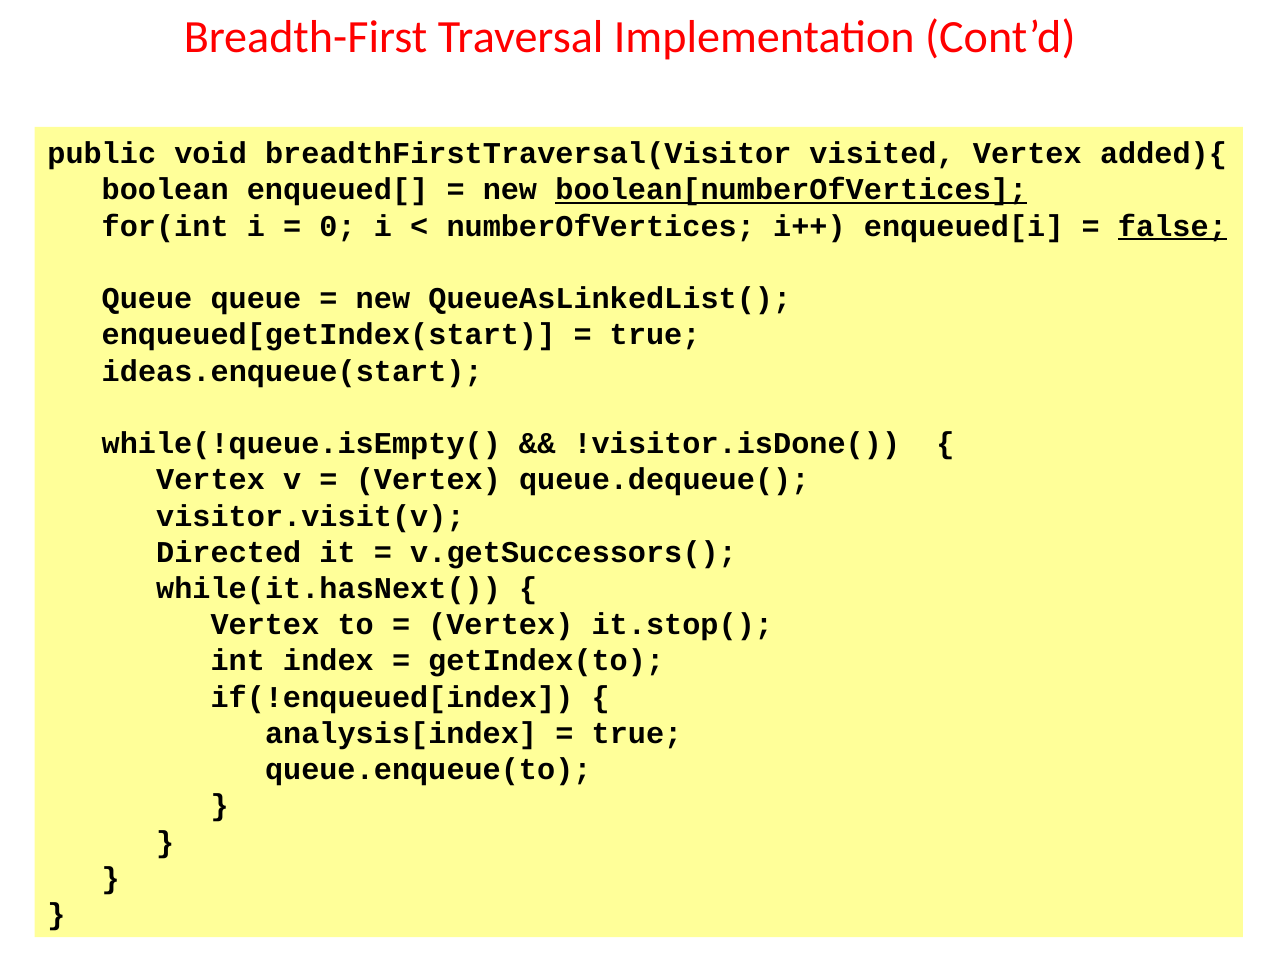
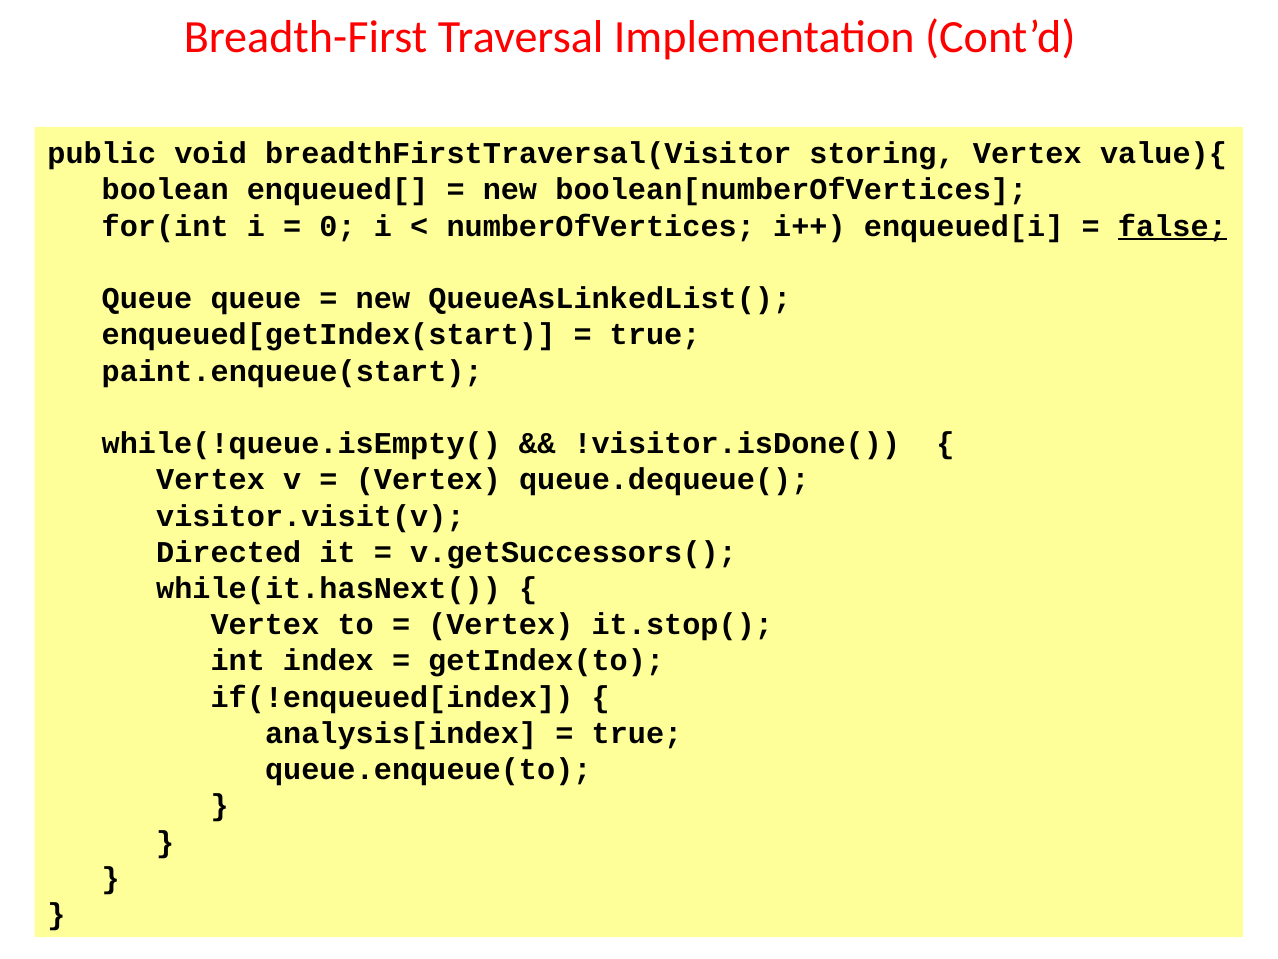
visited: visited -> storing (882, 154)
added){: added){ -> value){ (1163, 154)
boolean[numberOfVertices underline: present -> none (791, 190)
ideas.enqueue(start: ideas.enqueue(start -> paint.enqueue(start (292, 371)
